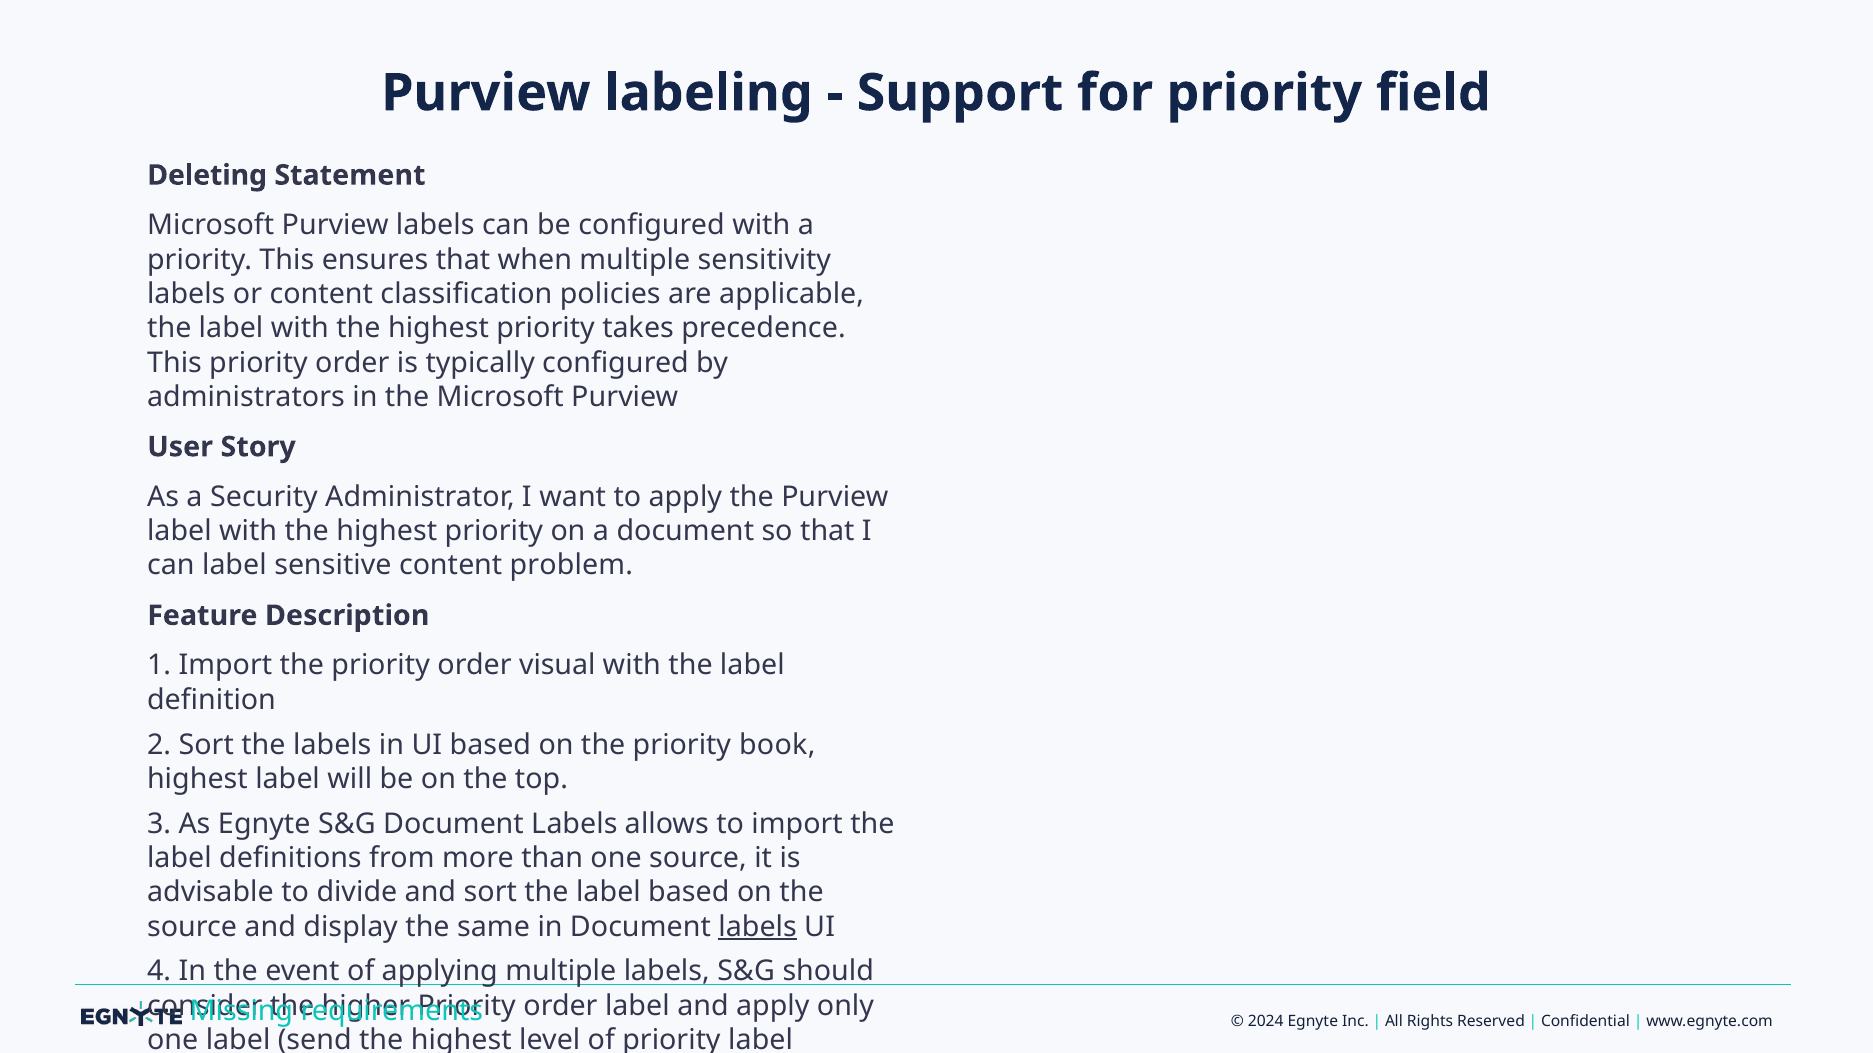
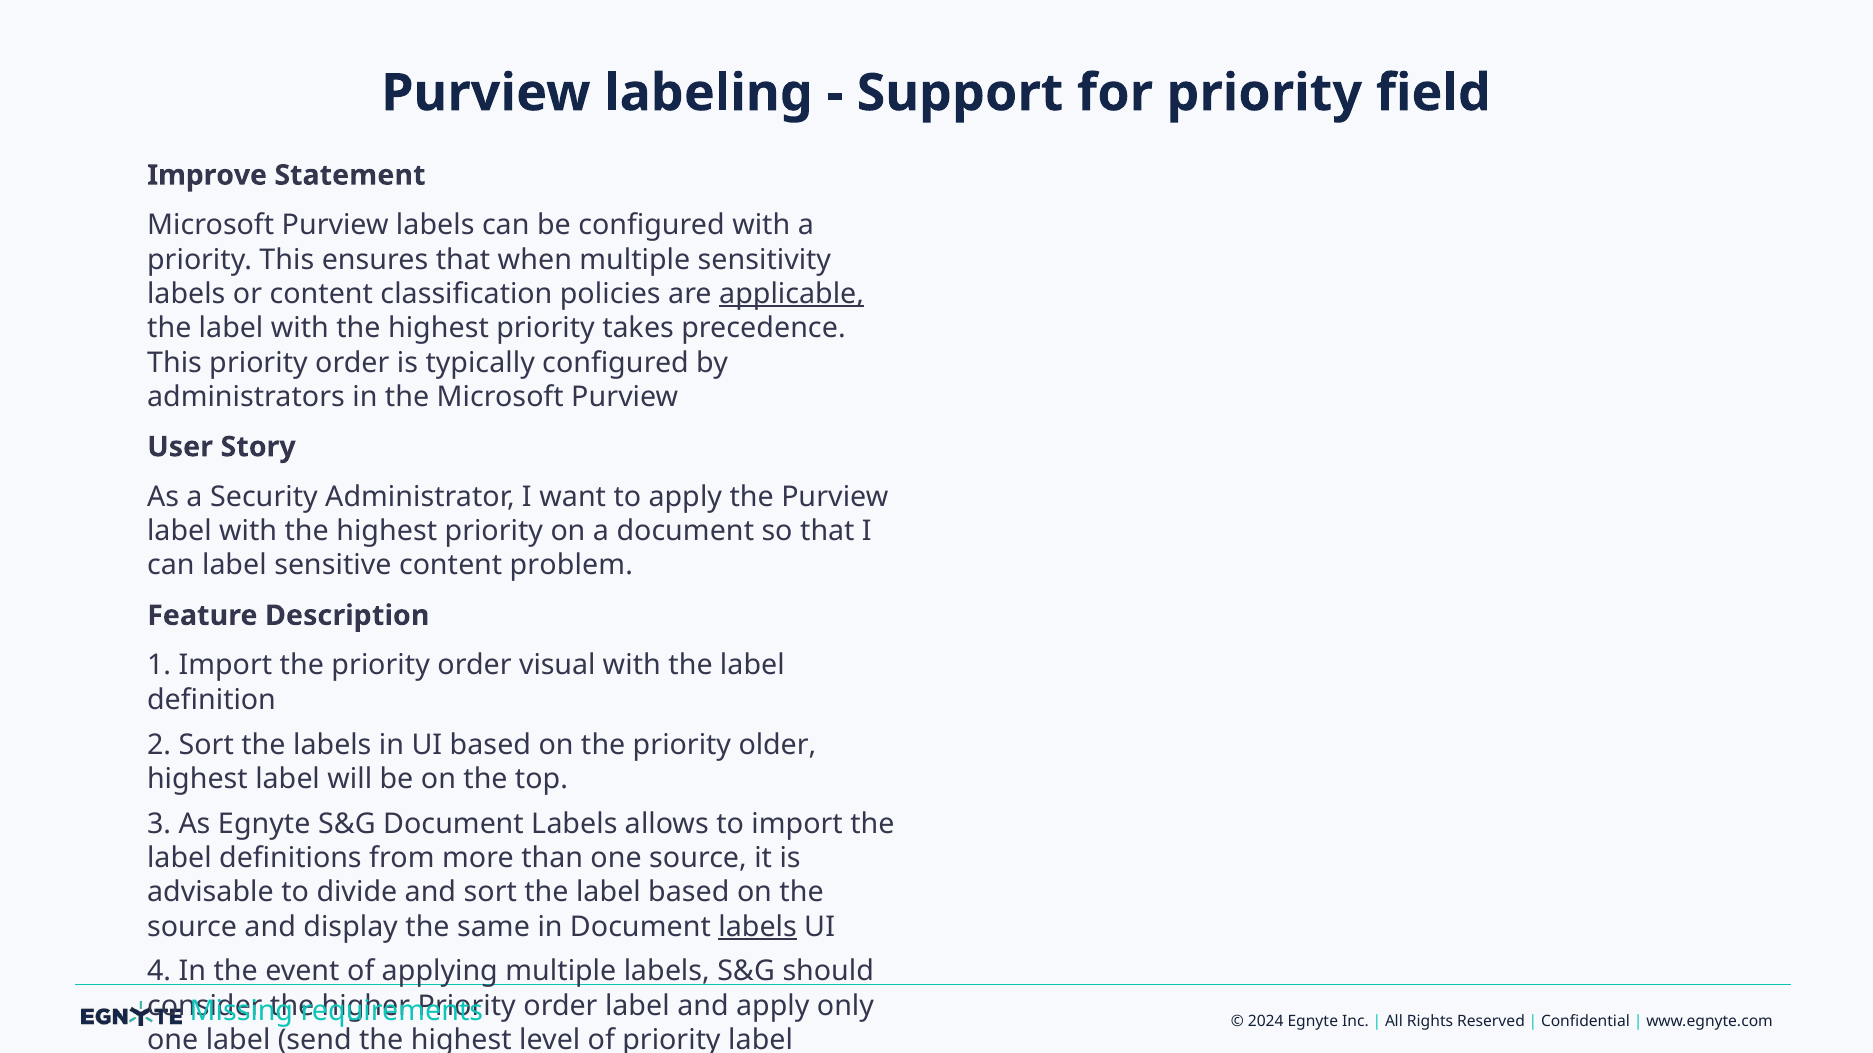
Deleting: Deleting -> Improve (207, 175)
applicable underline: none -> present (792, 294)
book: book -> older (777, 745)
